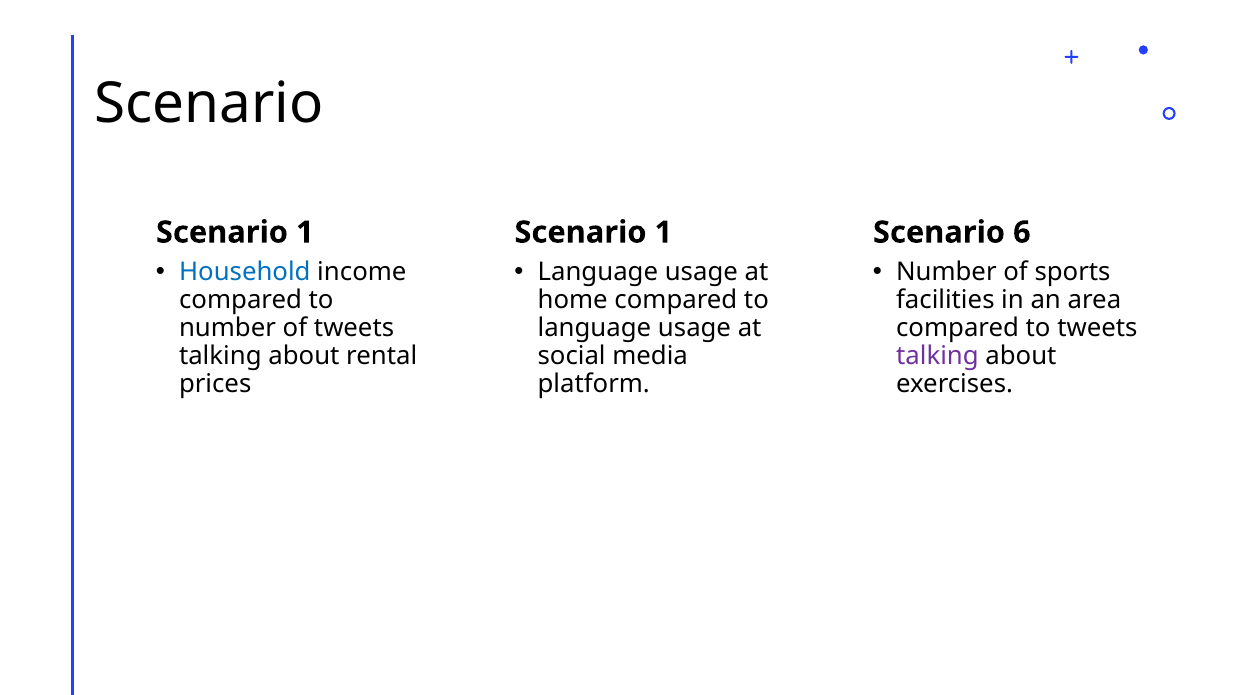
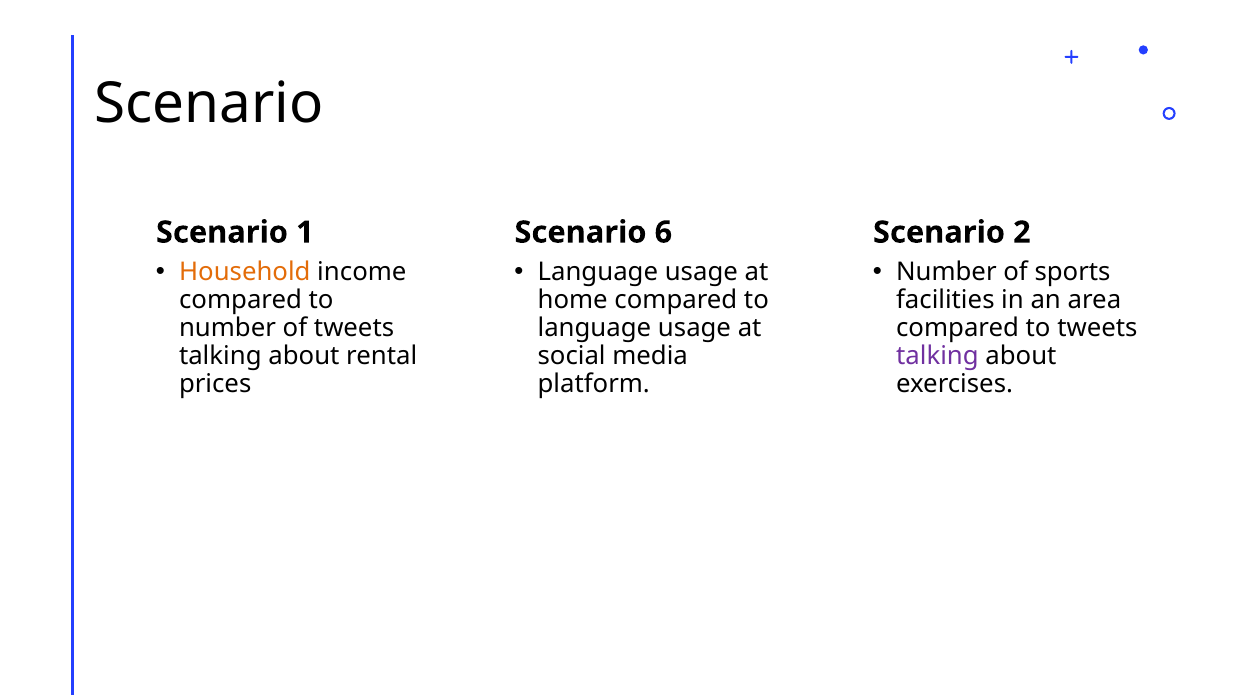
1: 1 -> 6 (663, 232)
6: 6 -> 2 (1022, 232)
Household colour: blue -> orange (245, 272)
